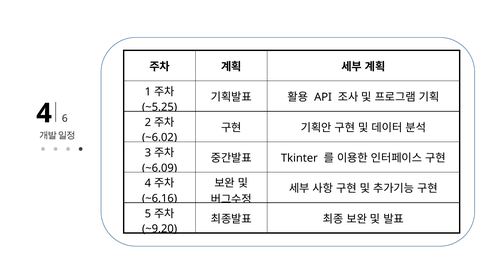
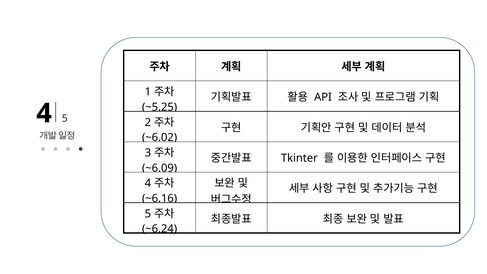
6: 6 -> 5 (65, 119)
~9.20: ~9.20 -> ~6.24 (160, 229)
